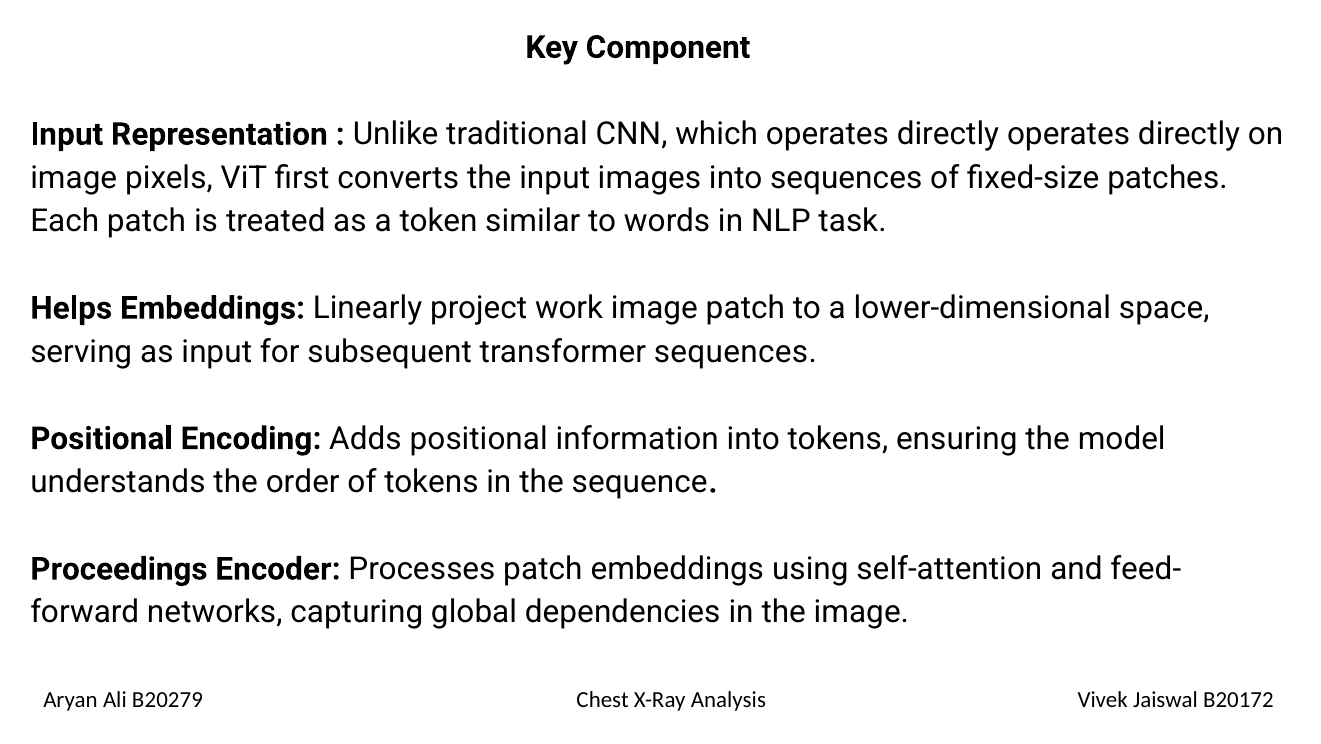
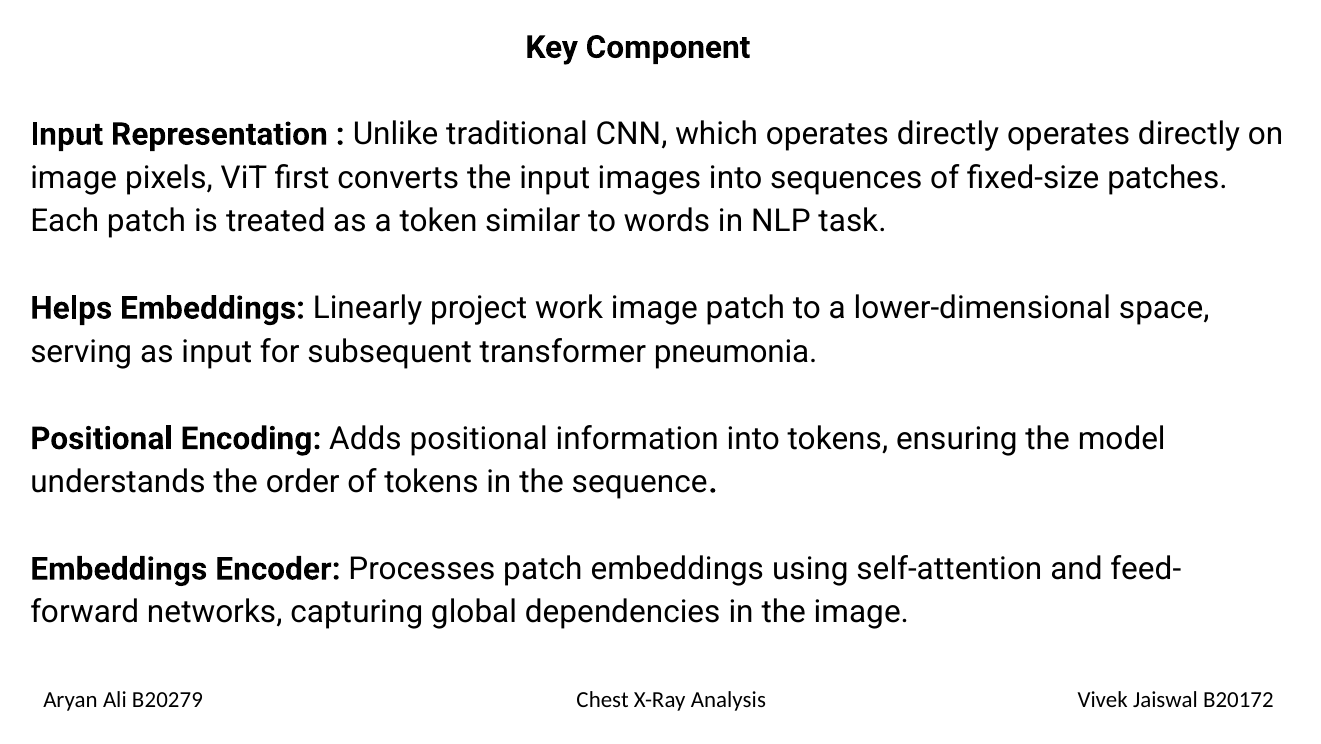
transformer sequences: sequences -> pneumonia (736, 352)
Proceedings: Proceedings -> Embeddings (119, 569)
